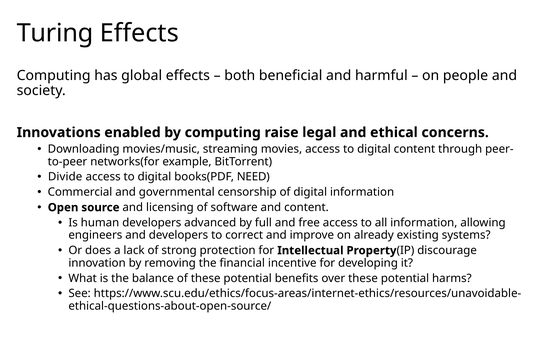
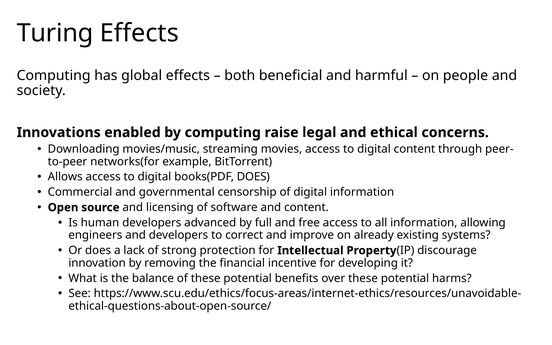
Divide: Divide -> Allows (65, 177)
books(PDF NEED: NEED -> DOES (253, 177)
